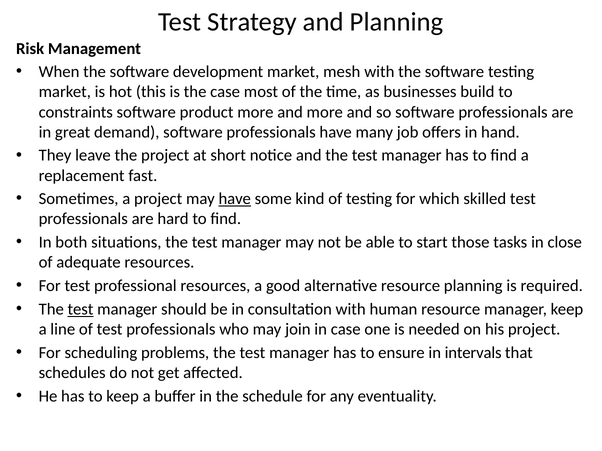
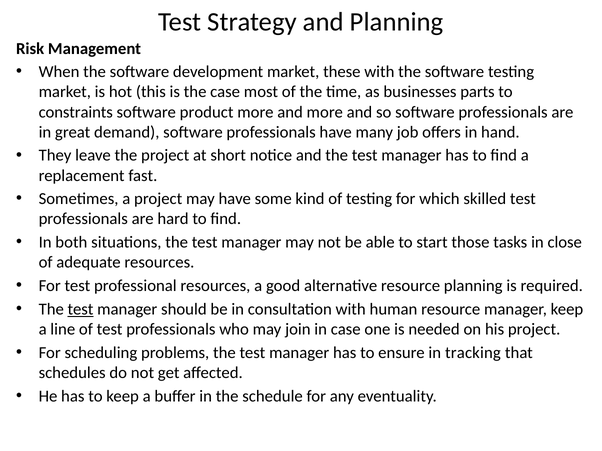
mesh: mesh -> these (342, 72)
build: build -> parts (477, 92)
have underline: present -> none (235, 199)
intervals: intervals -> tracking (473, 353)
